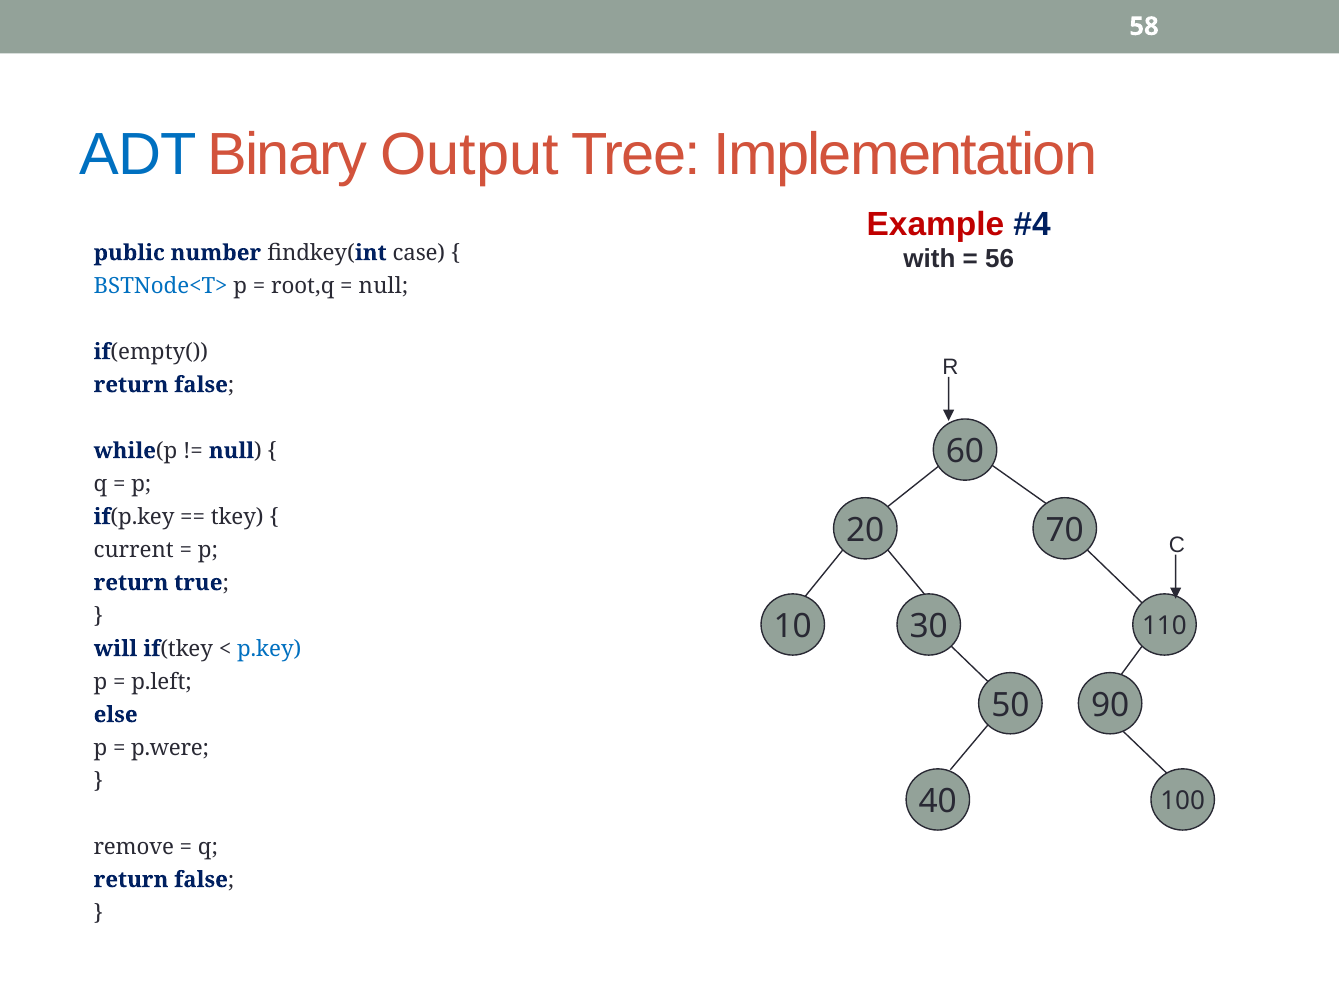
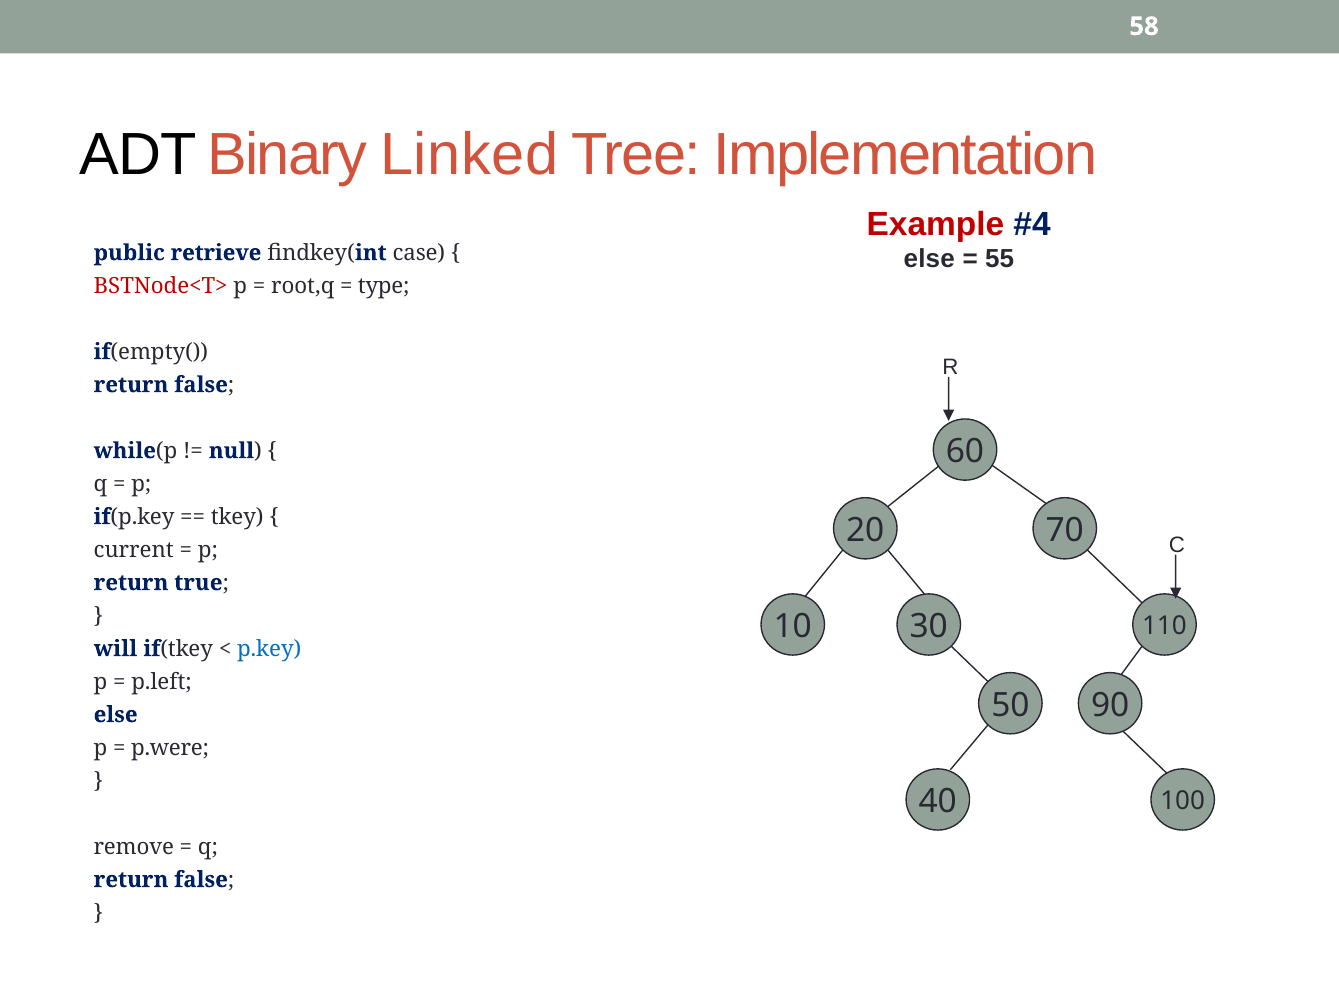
ADT colour: blue -> black (138, 155)
Output: Output -> Linked (469, 155)
number: number -> retrieve (216, 253)
with: with -> else (929, 259)
56: 56 -> 55 (1000, 259)
BSTNode<T> colour: blue -> red (161, 286)
null: null -> type (384, 286)
